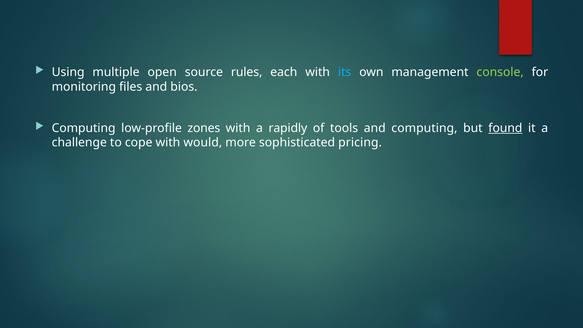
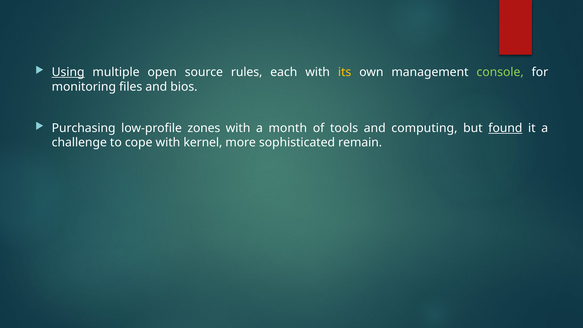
Using underline: none -> present (68, 72)
its colour: light blue -> yellow (345, 72)
Computing: Computing -> Purchasing (84, 128)
rapidly: rapidly -> month (288, 128)
would: would -> kernel (203, 143)
pricing: pricing -> remain (360, 143)
